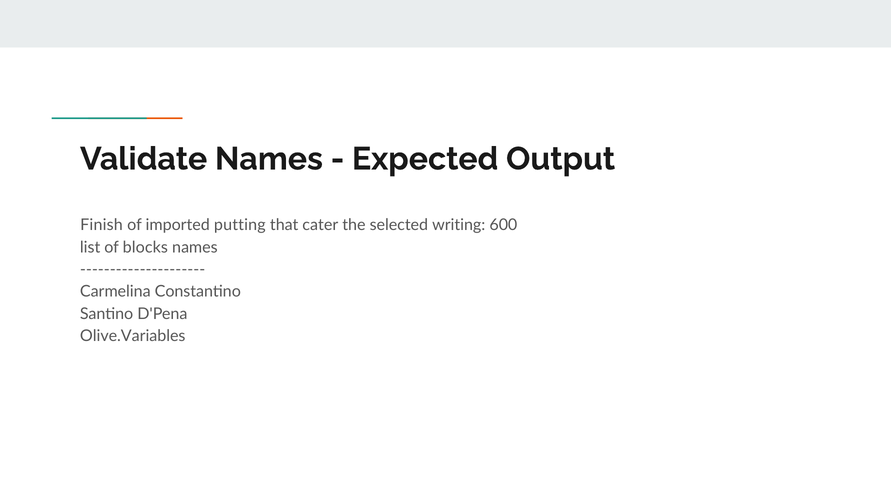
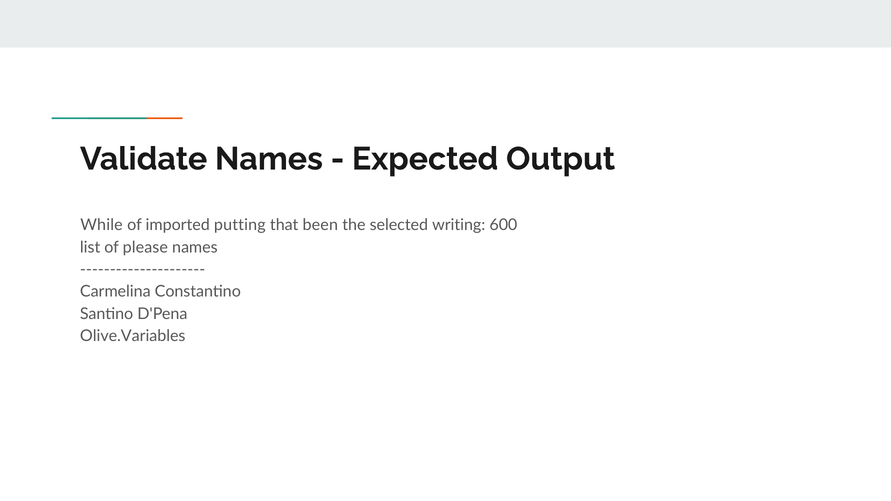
Finish: Finish -> While (102, 225)
cater: cater -> been (320, 225)
blocks: blocks -> please (145, 247)
